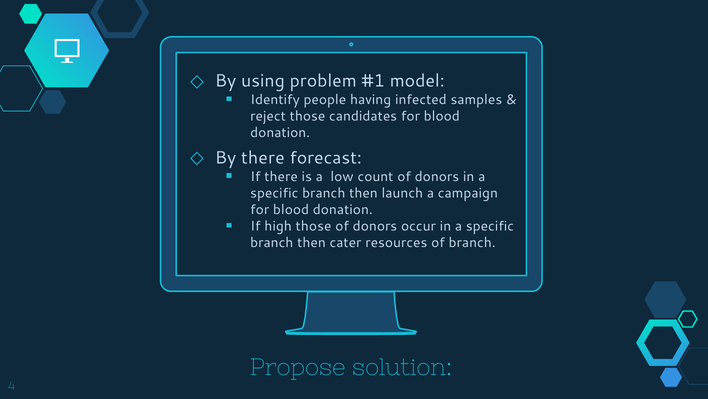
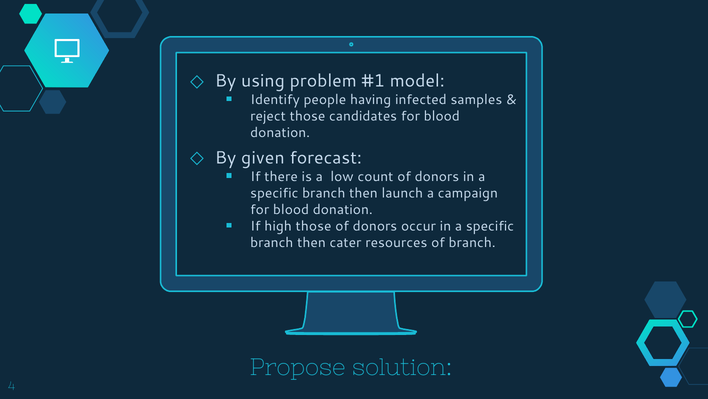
By there: there -> given (263, 158)
